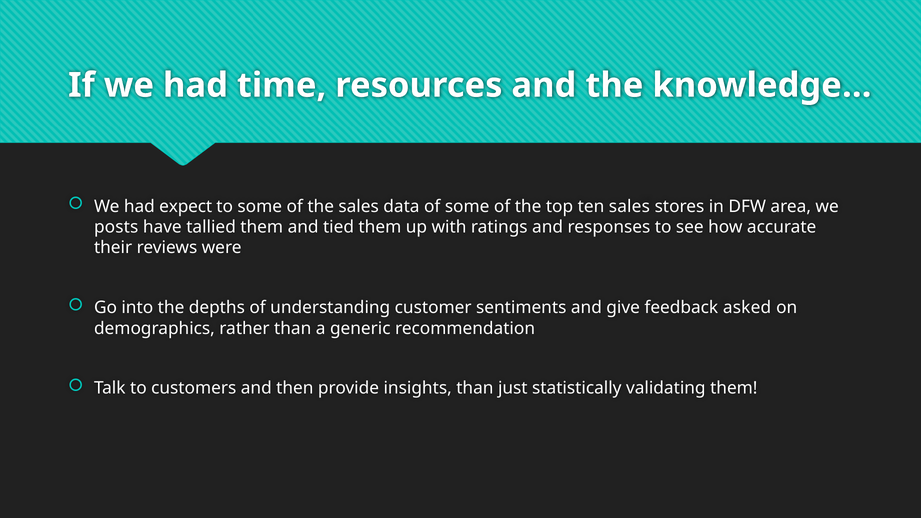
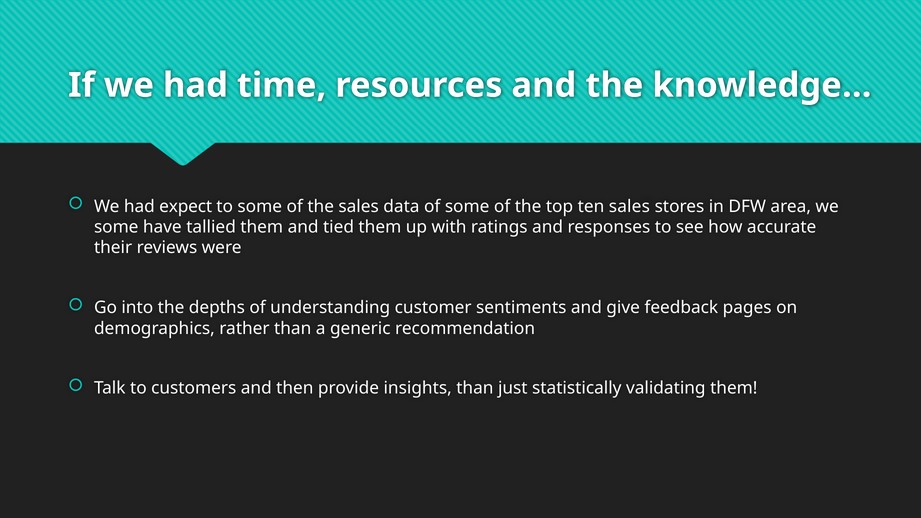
posts: posts -> some (116, 227)
asked: asked -> pages (747, 308)
